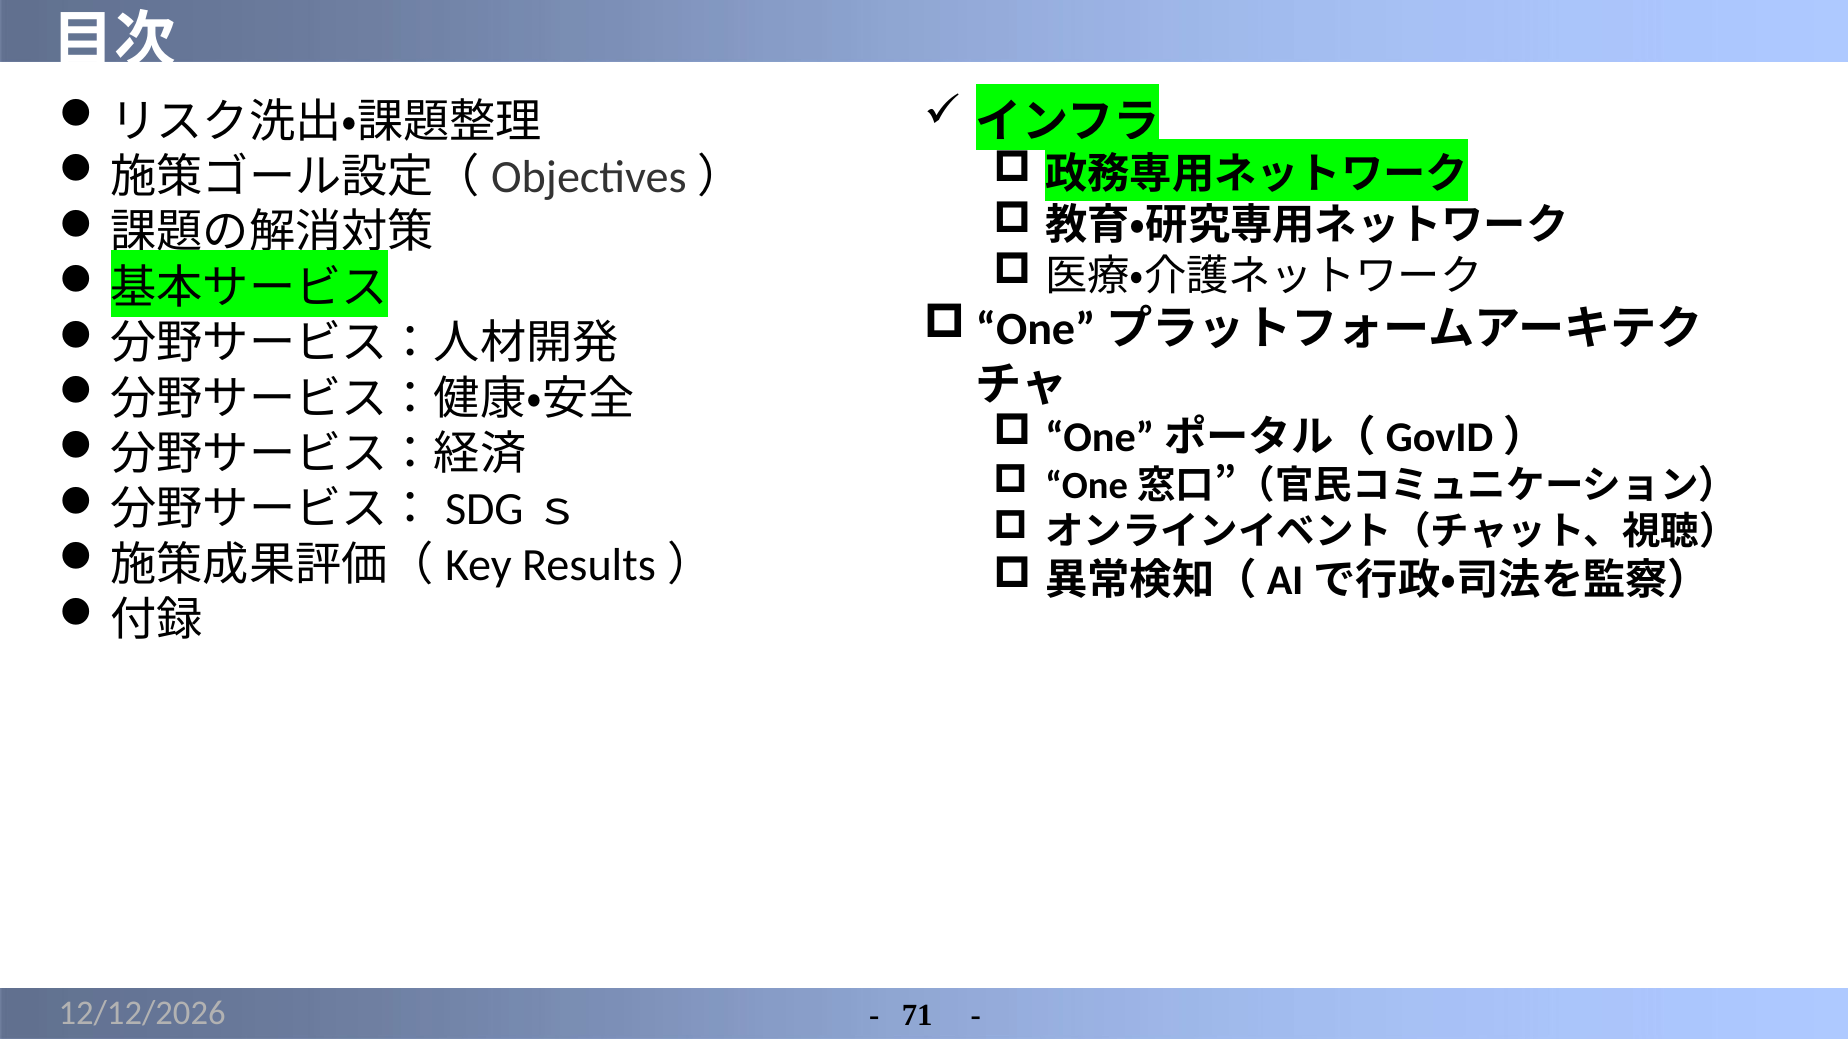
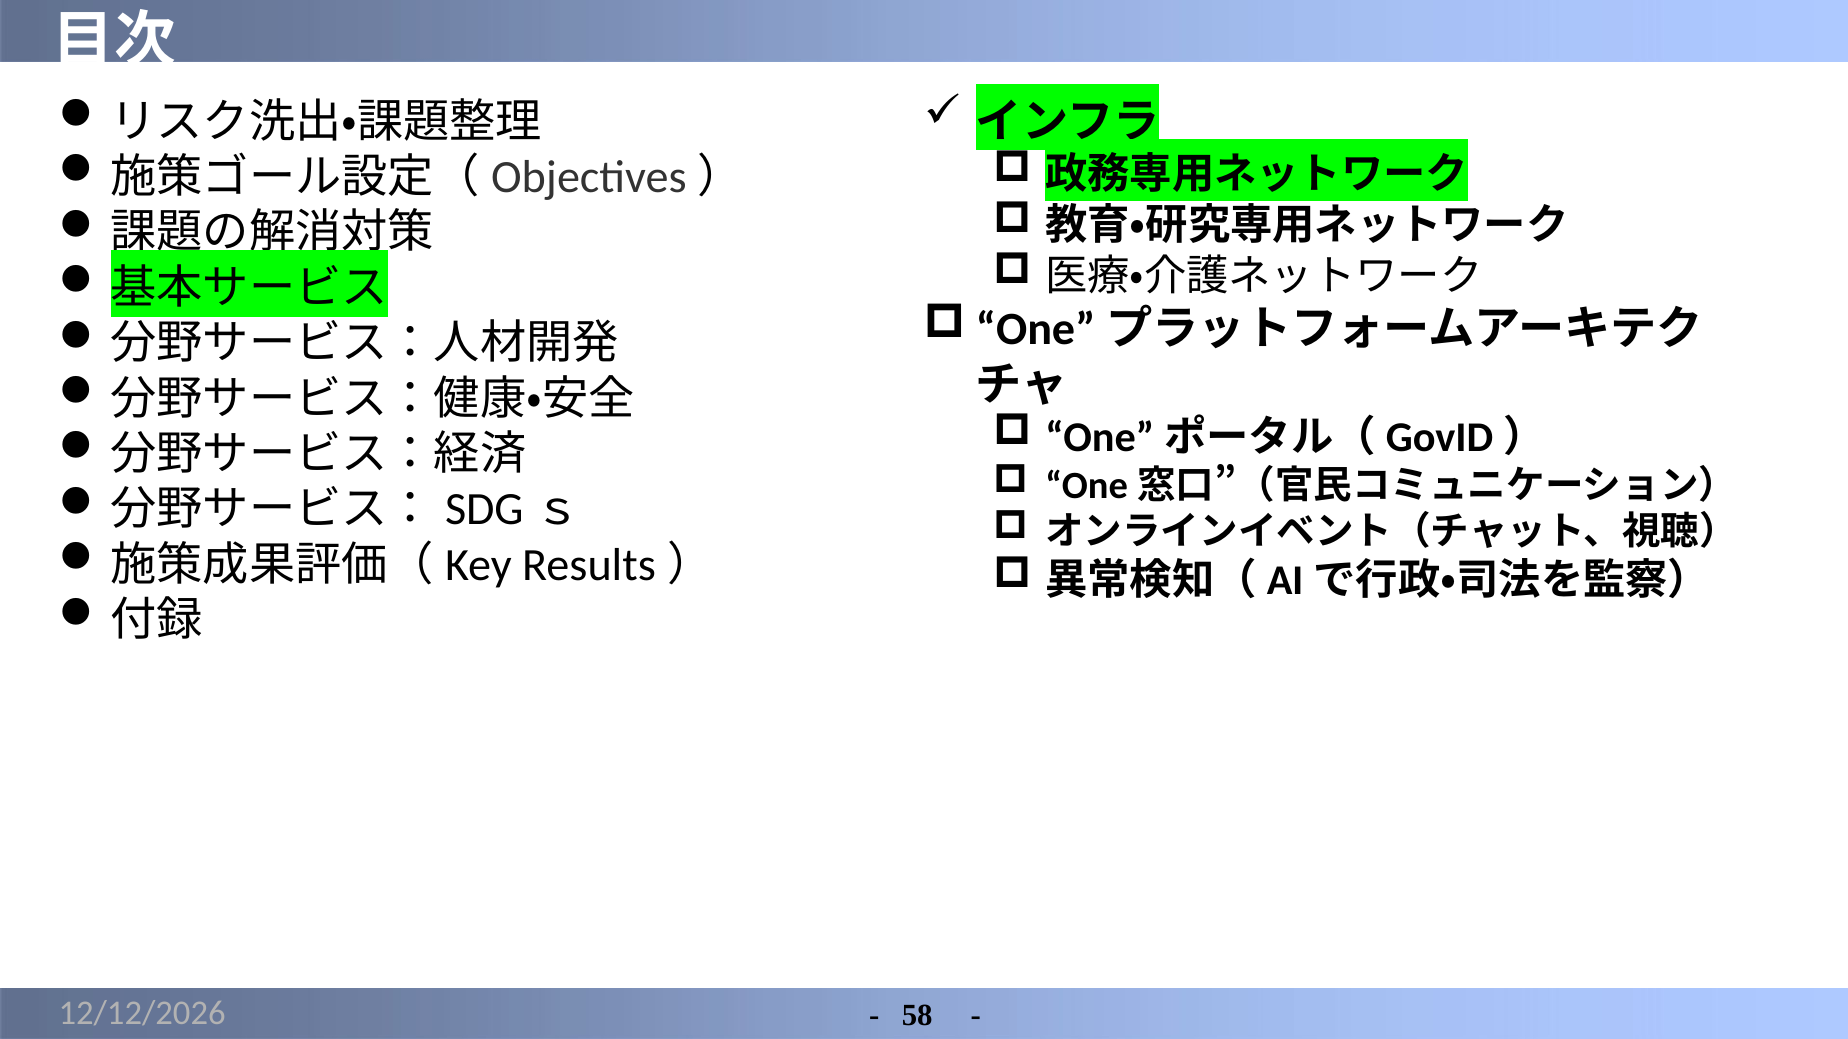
71: 71 -> 58 (917, 1016)
